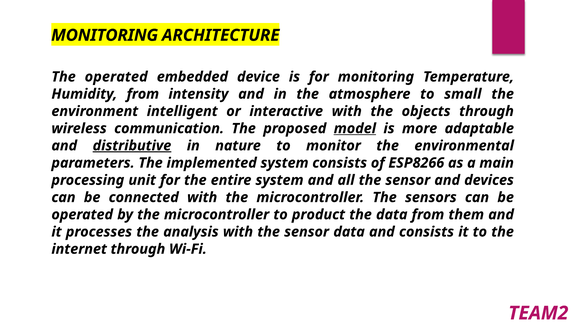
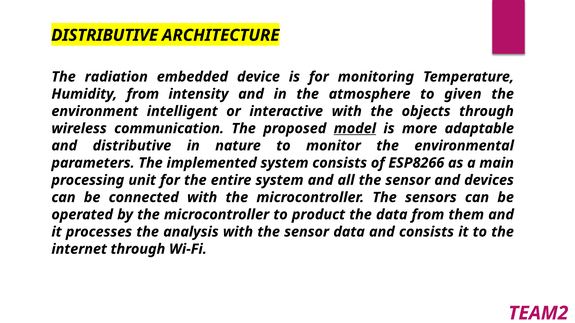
MONITORING: MONITORING -> DISTRIBUTIVE (105, 35)
The operated: operated -> radiation (116, 77)
small: small -> given (463, 94)
distributive underline: present -> none (132, 146)
